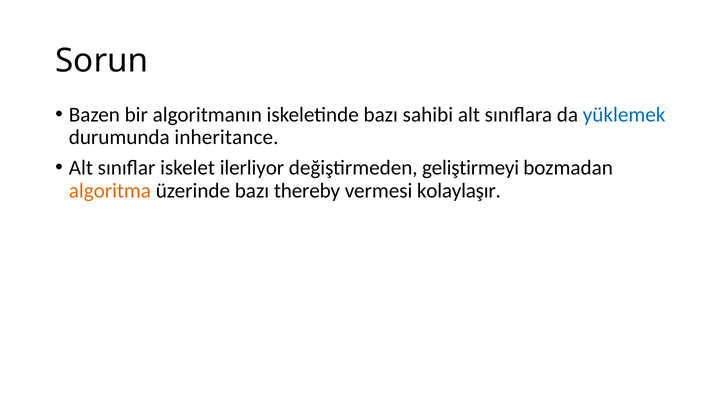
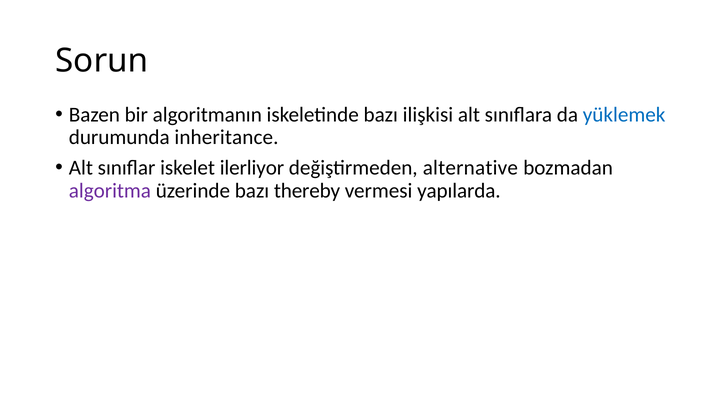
sahibi: sahibi -> ilişkisi (428, 115)
geliştirmeyi: geliştirmeyi -> alternative (470, 168)
algoritma colour: orange -> purple (110, 190)
kolaylaşır: kolaylaşır -> yapılarda (459, 190)
